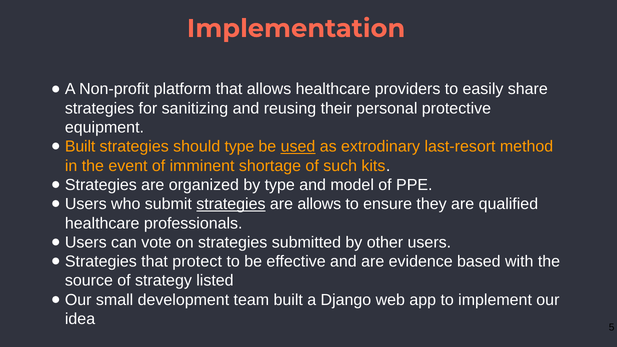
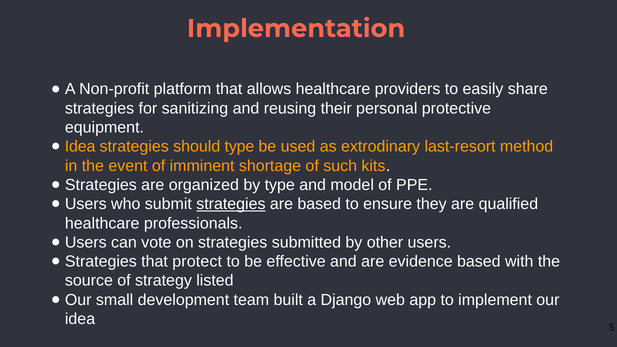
Built: Built -> Idea (80, 147)
used underline: present -> none (298, 147)
are allows: allows -> based (319, 204)
